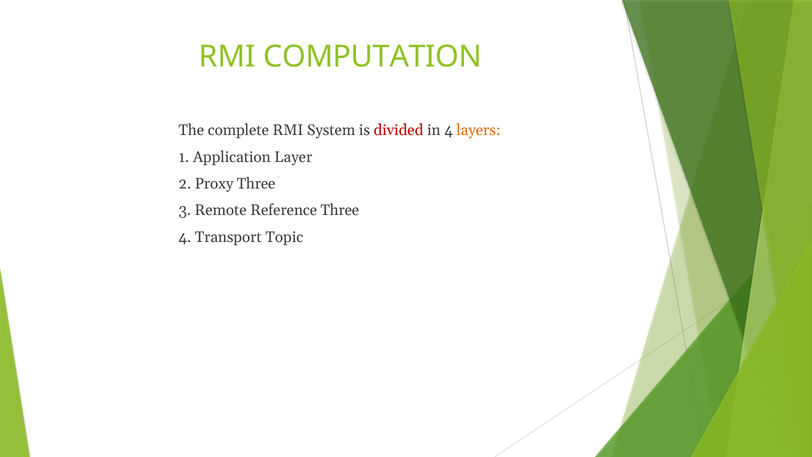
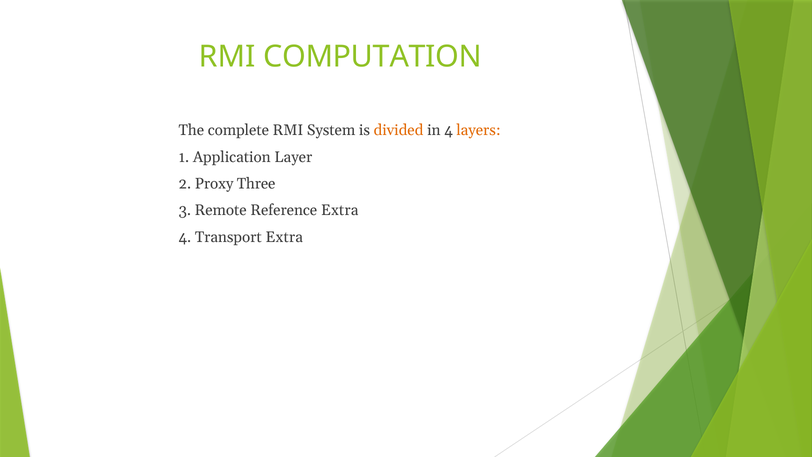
divided colour: red -> orange (398, 130)
Reference Three: Three -> Extra (340, 210)
Topic: Topic -> Extra (284, 237)
